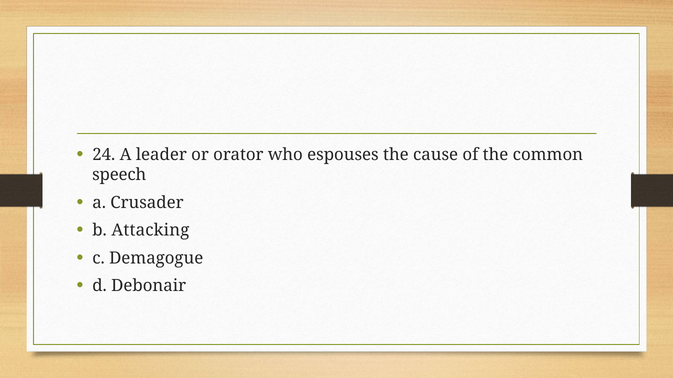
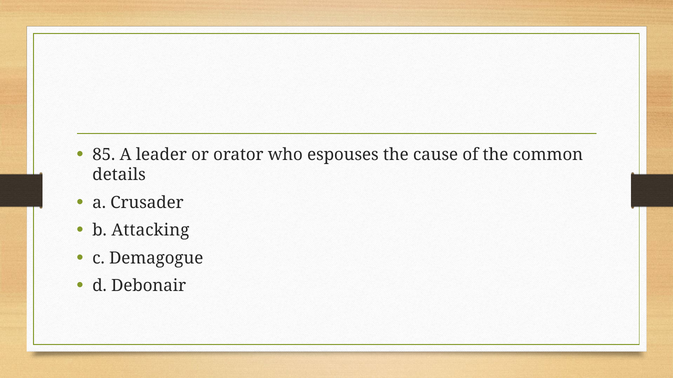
24: 24 -> 85 (104, 155)
speech: speech -> details (119, 175)
